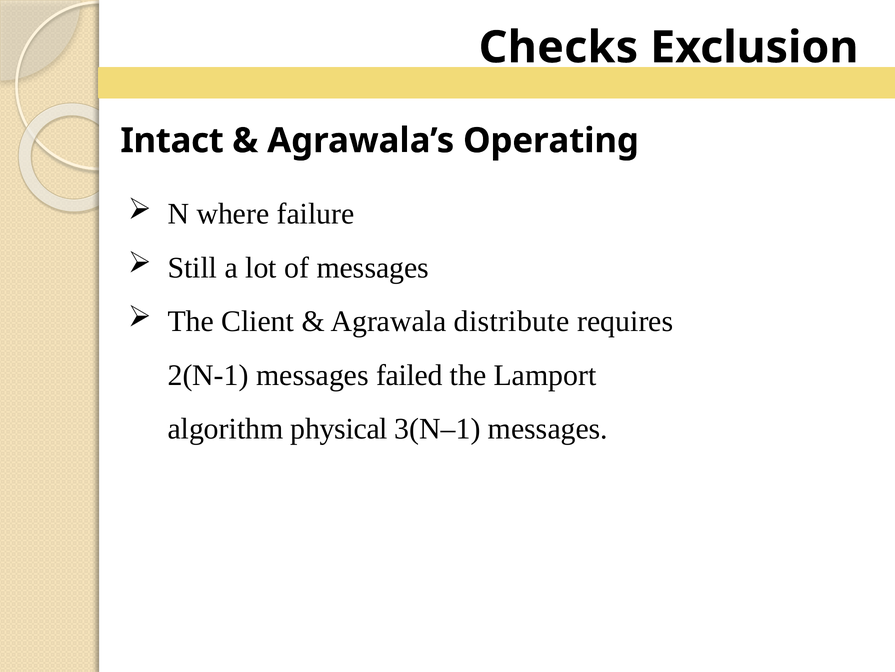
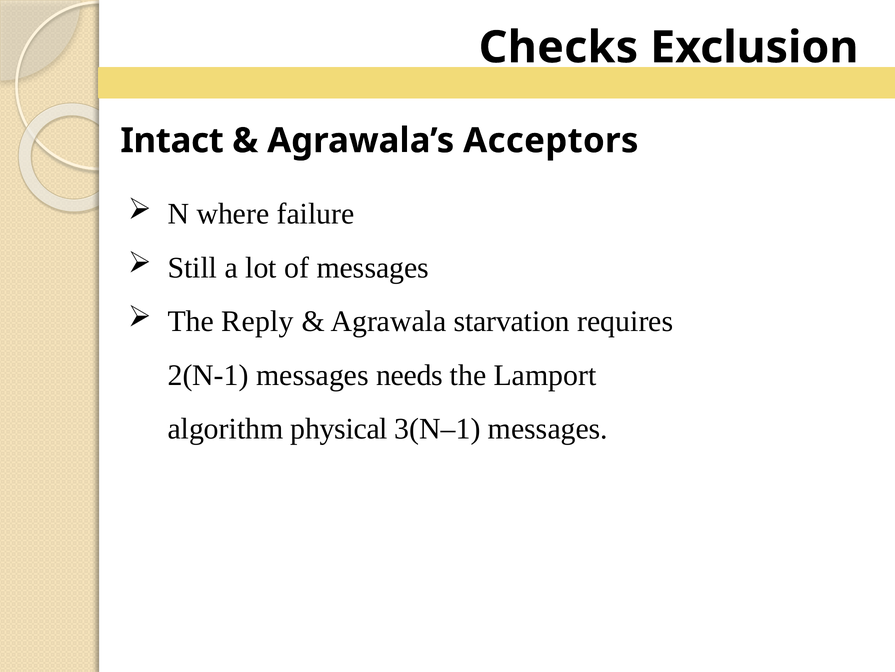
Operating: Operating -> Acceptors (551, 141)
Client: Client -> Reply (258, 321)
distribute: distribute -> starvation (512, 321)
failed: failed -> needs (409, 375)
